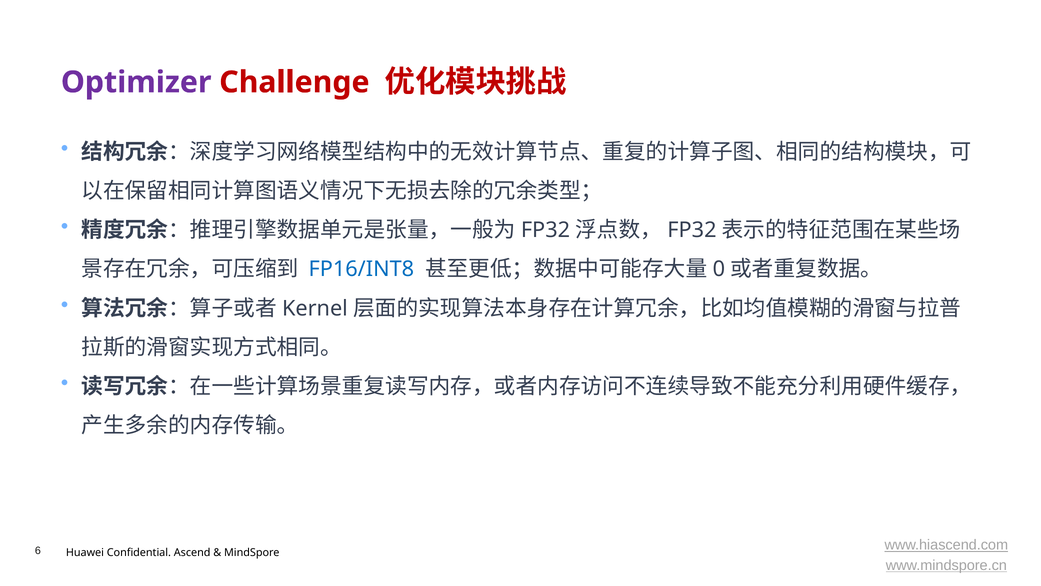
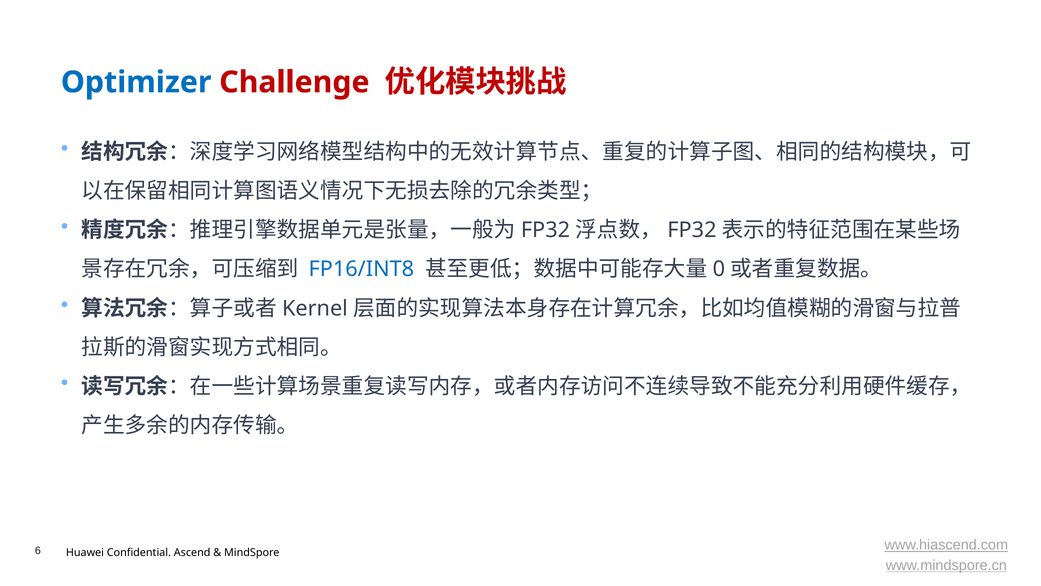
Optimizer colour: purple -> blue (136, 82)
